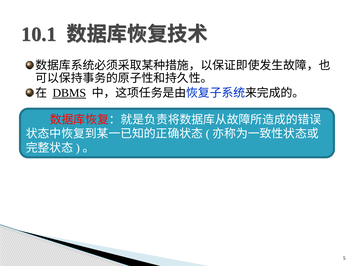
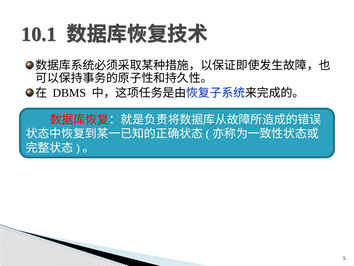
DBMS underline: present -> none (69, 93)
